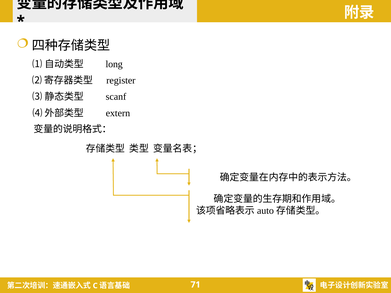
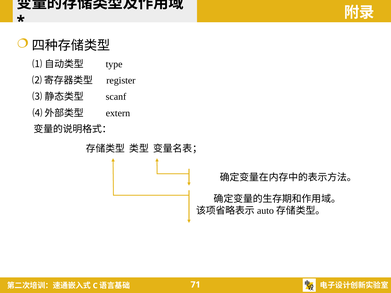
long: long -> type (114, 64)
